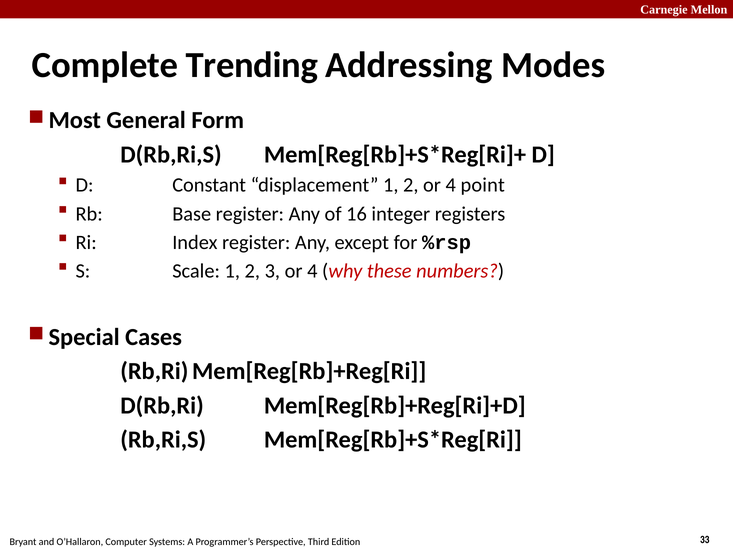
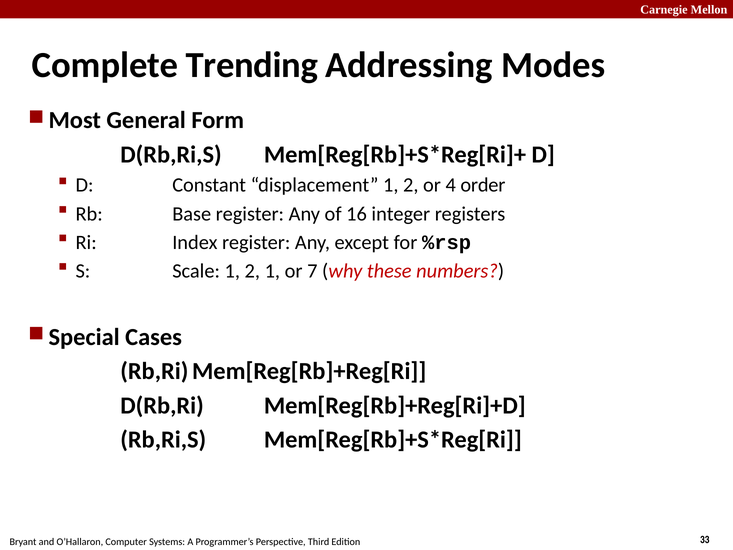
point: point -> order (483, 185)
2 3: 3 -> 1 (272, 271)
4: 4 -> 7 (312, 271)
